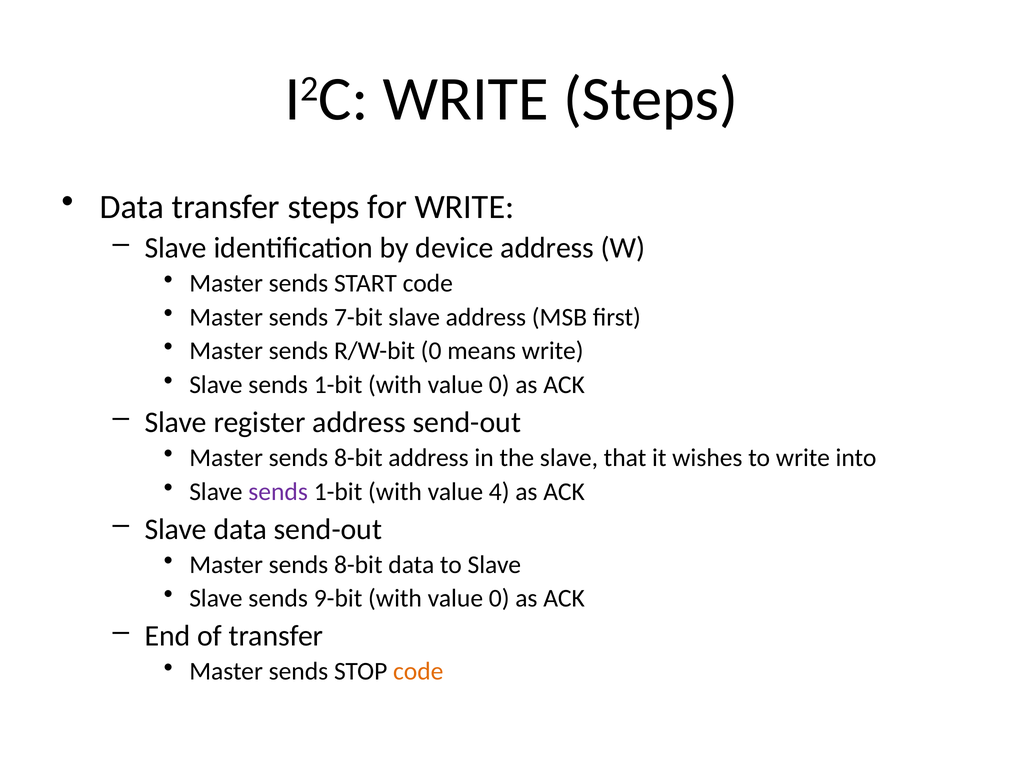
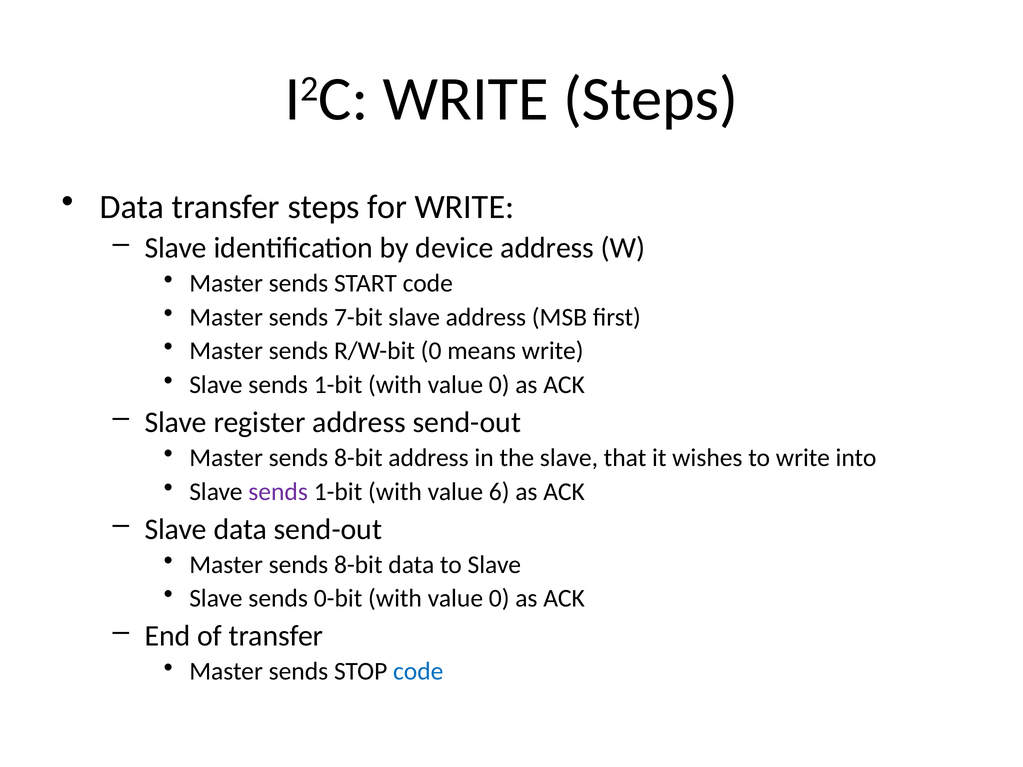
4: 4 -> 6 (499, 492)
9-bit: 9-bit -> 0-bit (338, 599)
code colour: orange -> blue (418, 672)
